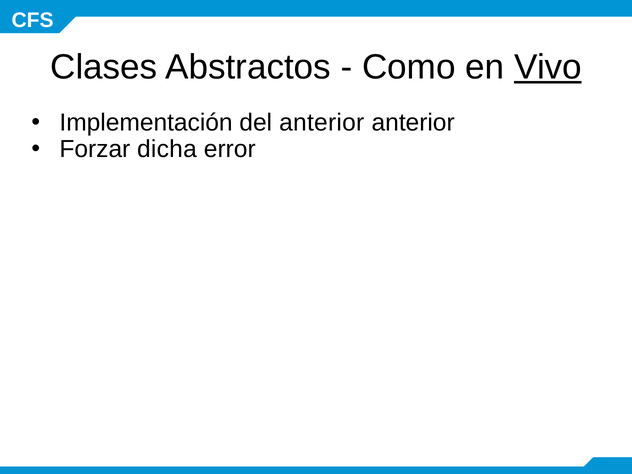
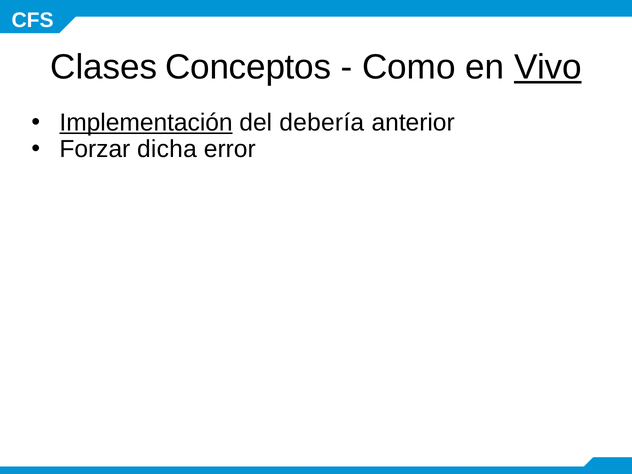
Abstractos: Abstractos -> Conceptos (248, 67)
Implementación underline: none -> present (146, 122)
del anterior: anterior -> debería (322, 122)
